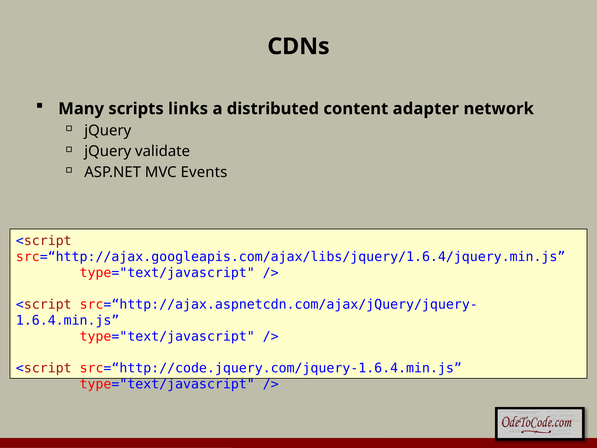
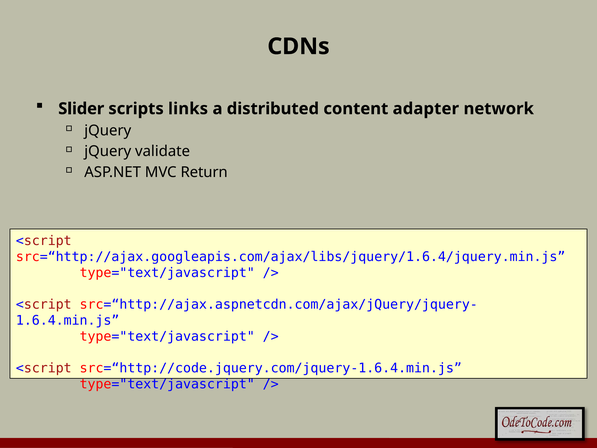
Many: Many -> Slider (81, 109)
Events: Events -> Return (204, 172)
